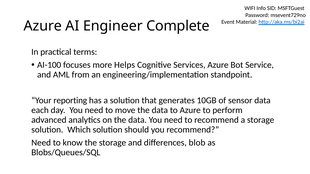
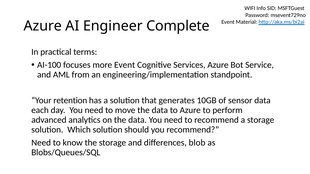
more Helps: Helps -> Event (125, 65)
reporting: reporting -> retention (70, 101)
